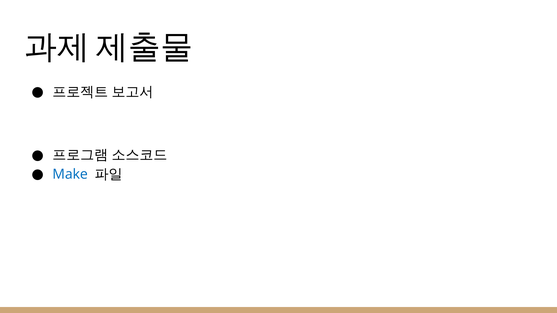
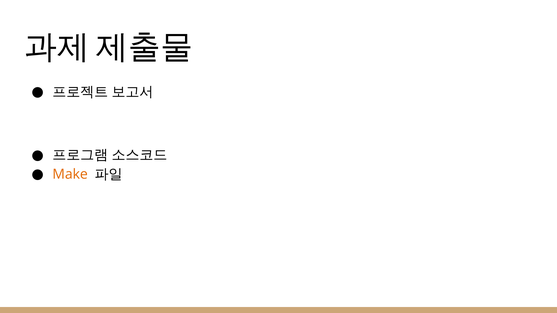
Make colour: blue -> orange (70, 174)
